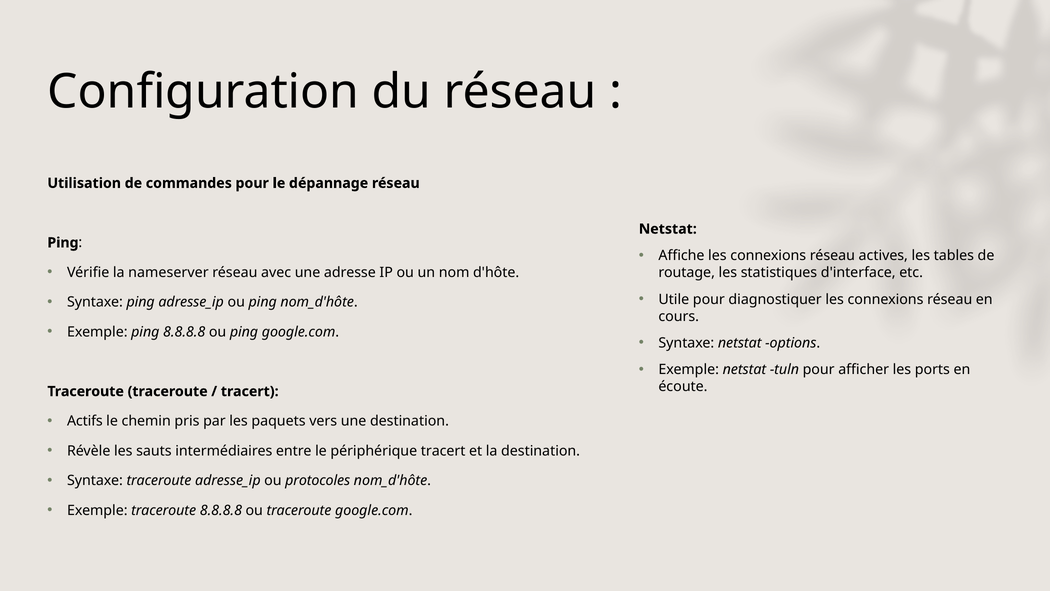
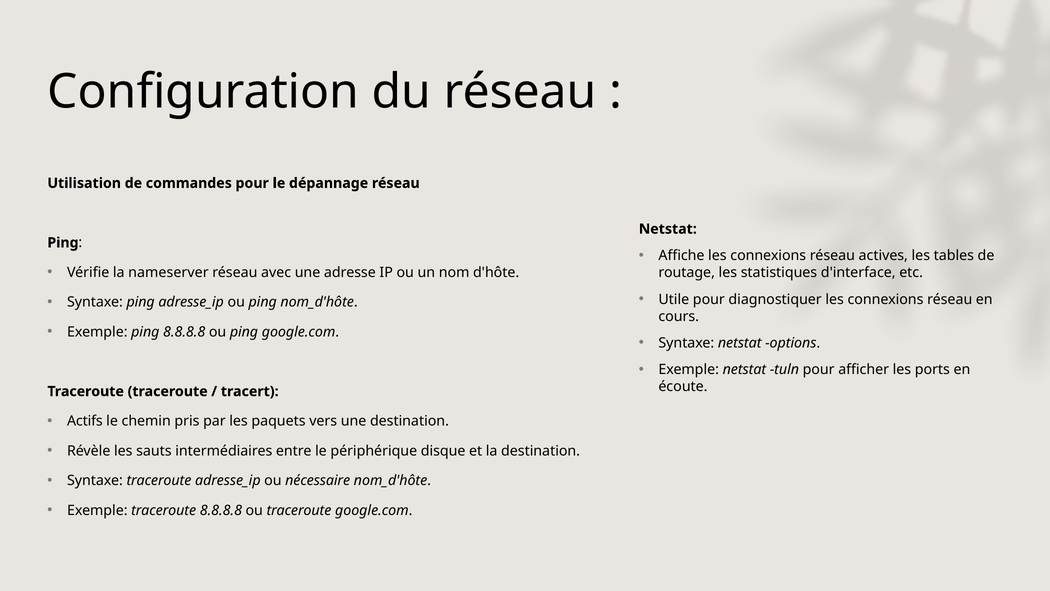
périphérique tracert: tracert -> disque (443, 451)
protocoles: protocoles -> nécessaire (318, 480)
